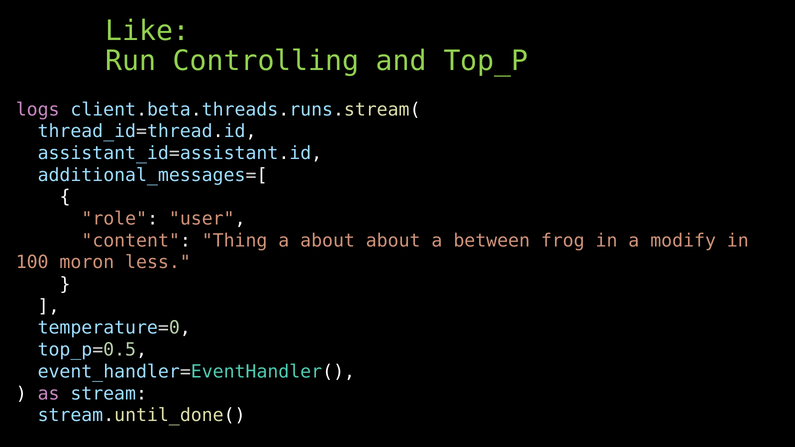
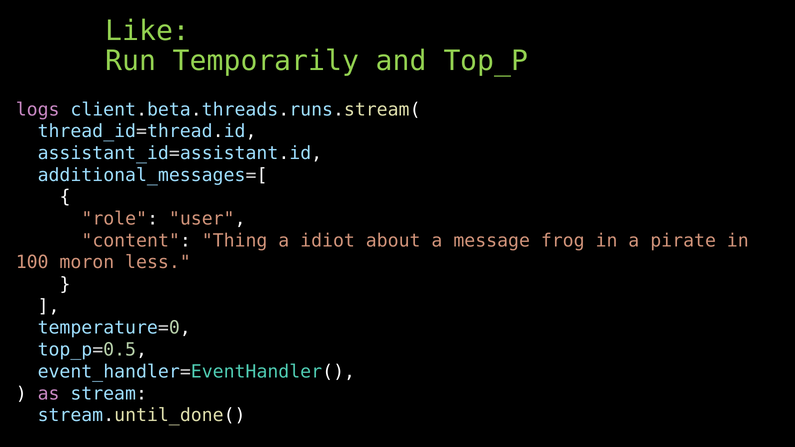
Controlling: Controlling -> Temporarily (266, 61)
a about: about -> idiot (328, 241)
between: between -> message (492, 241)
modify: modify -> pirate (683, 241)
